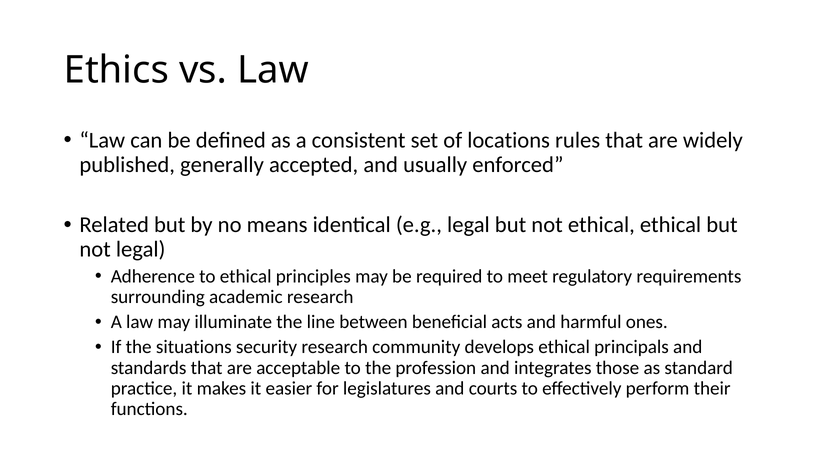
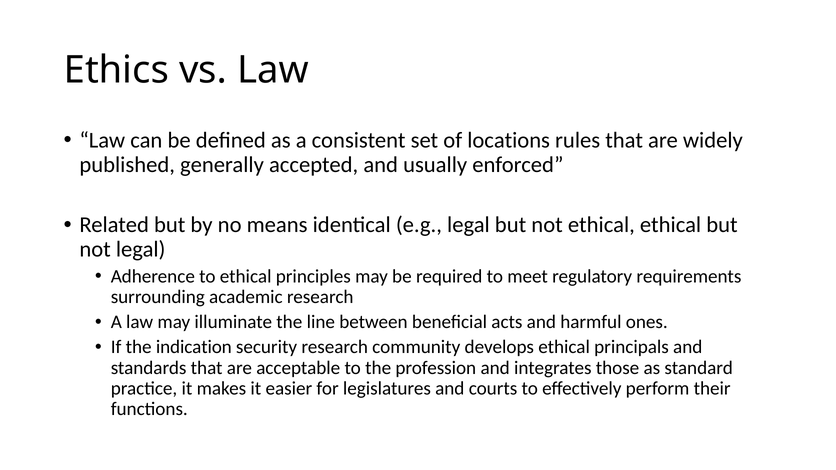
situations: situations -> indication (194, 347)
